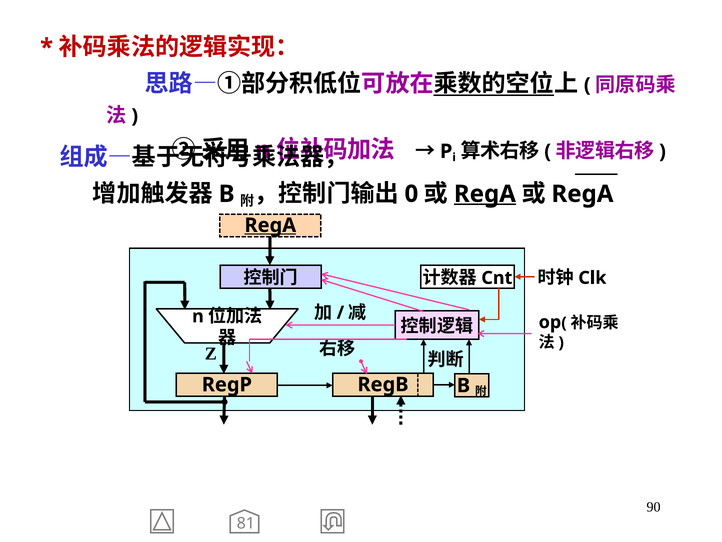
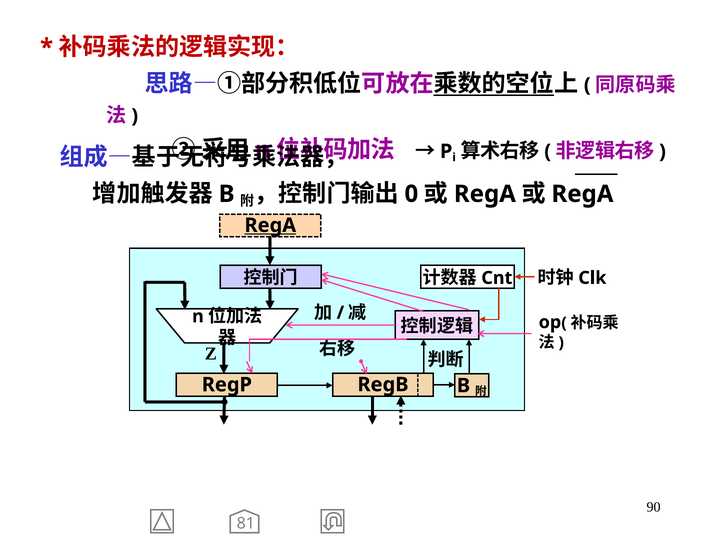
RegA underline: present -> none (485, 194)
